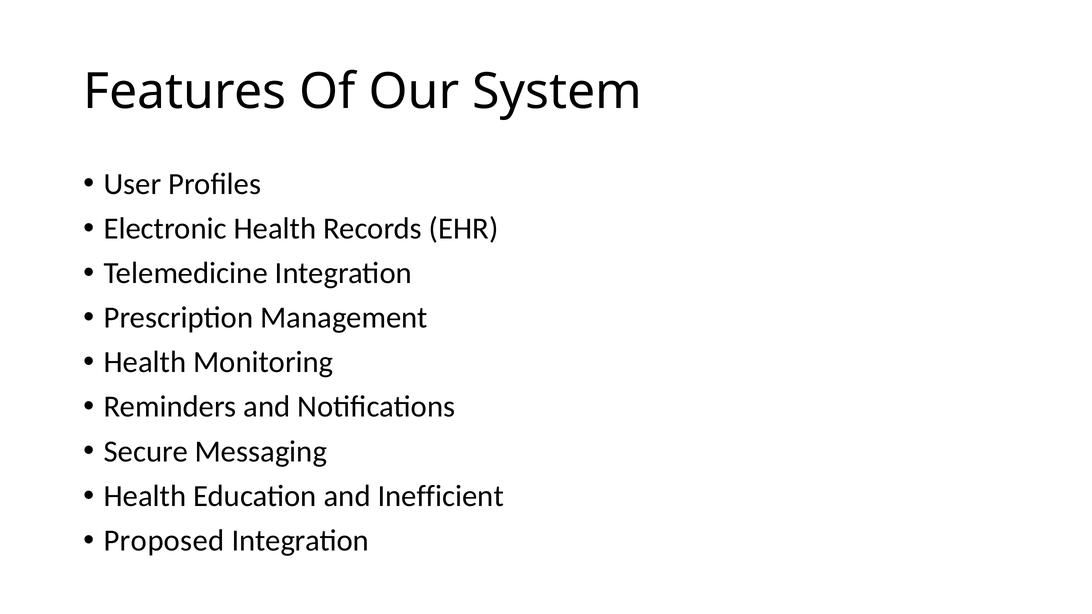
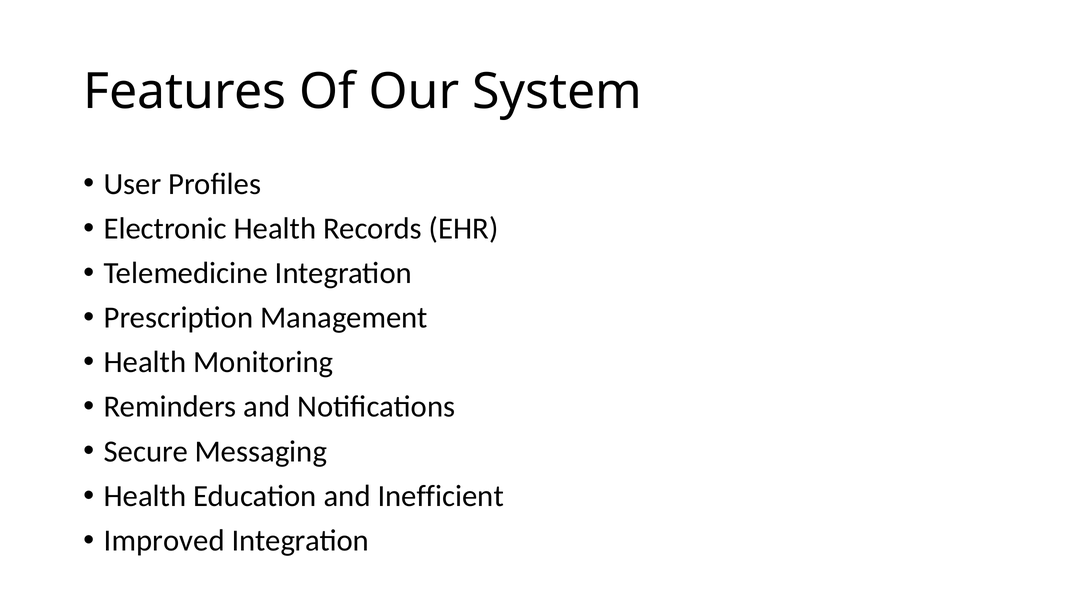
Proposed: Proposed -> Improved (164, 541)
